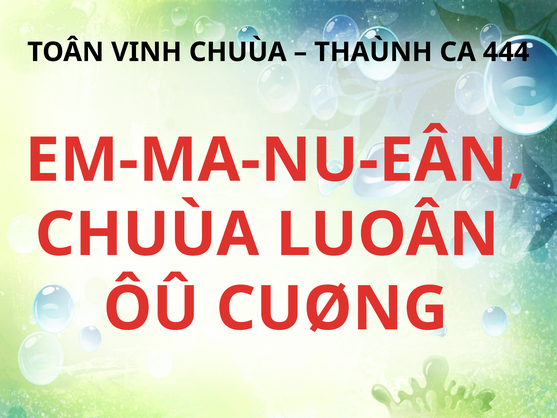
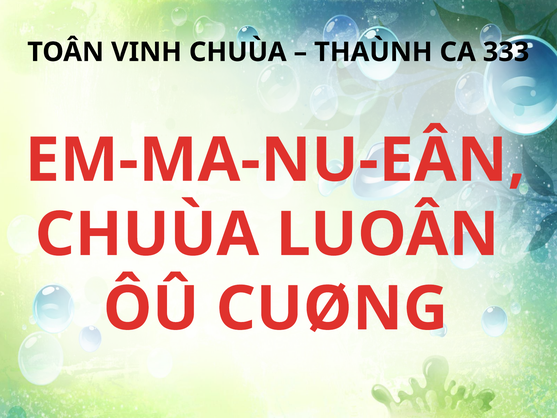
444: 444 -> 333 (506, 52)
